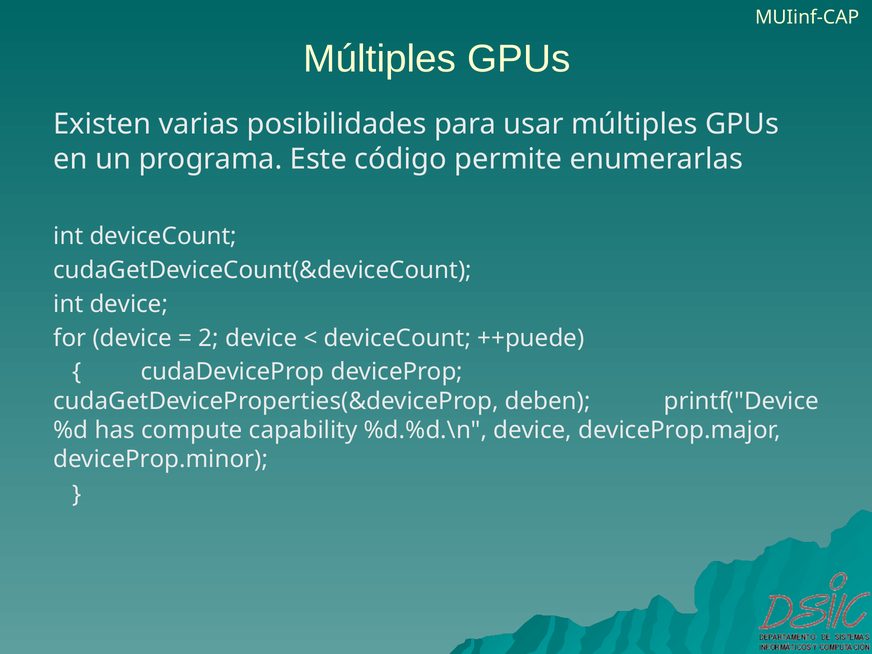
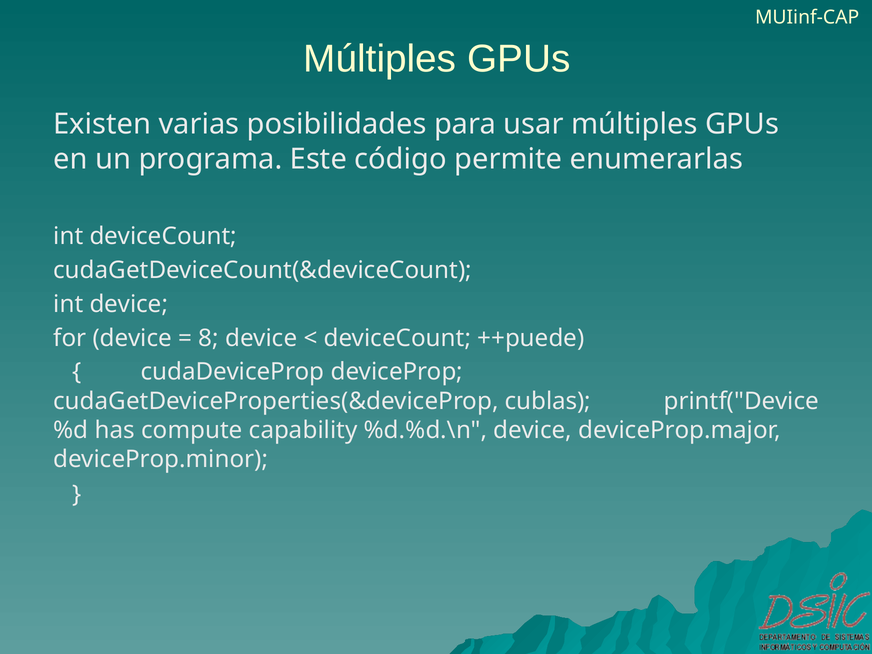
2: 2 -> 8 (209, 338)
deben: deben -> cublas (548, 401)
